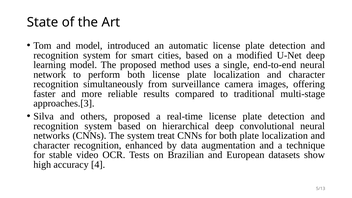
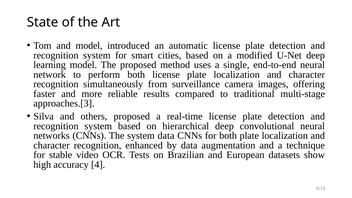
system treat: treat -> data (166, 136)
